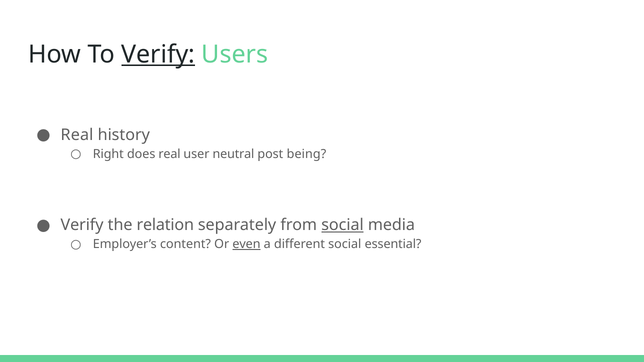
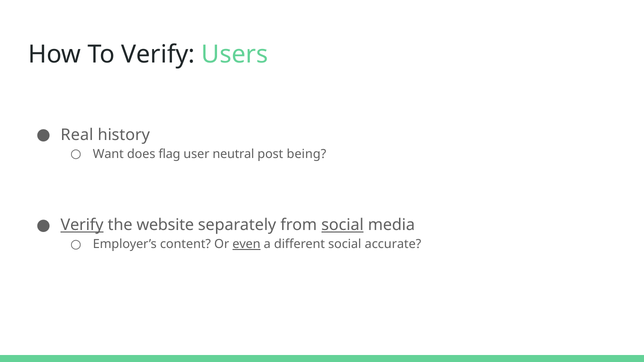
Verify underline: present -> none (158, 55)
Right: Right -> Want (108, 154)
does real: real -> flag (169, 154)
Verify underline: none -> present (82, 225)
relation: relation -> website (165, 225)
essential: essential -> accurate (393, 244)
